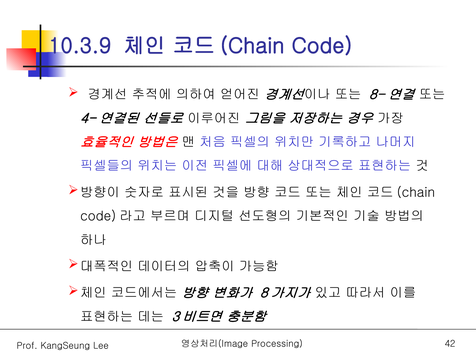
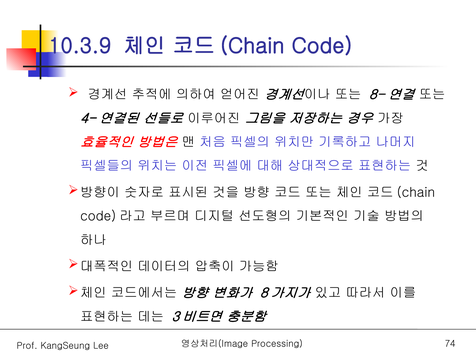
42: 42 -> 74 (450, 344)
